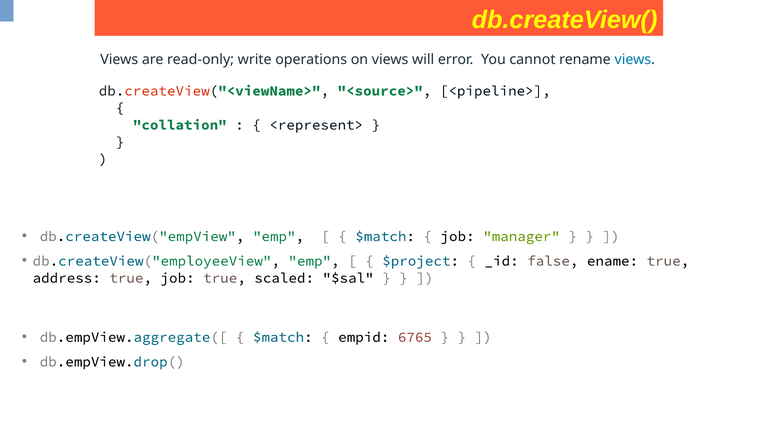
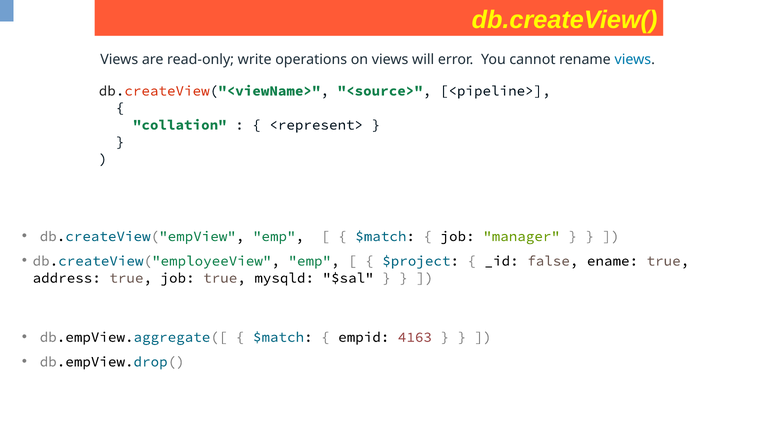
scaled: scaled -> mysqld (284, 278)
6765: 6765 -> 4163 (415, 337)
